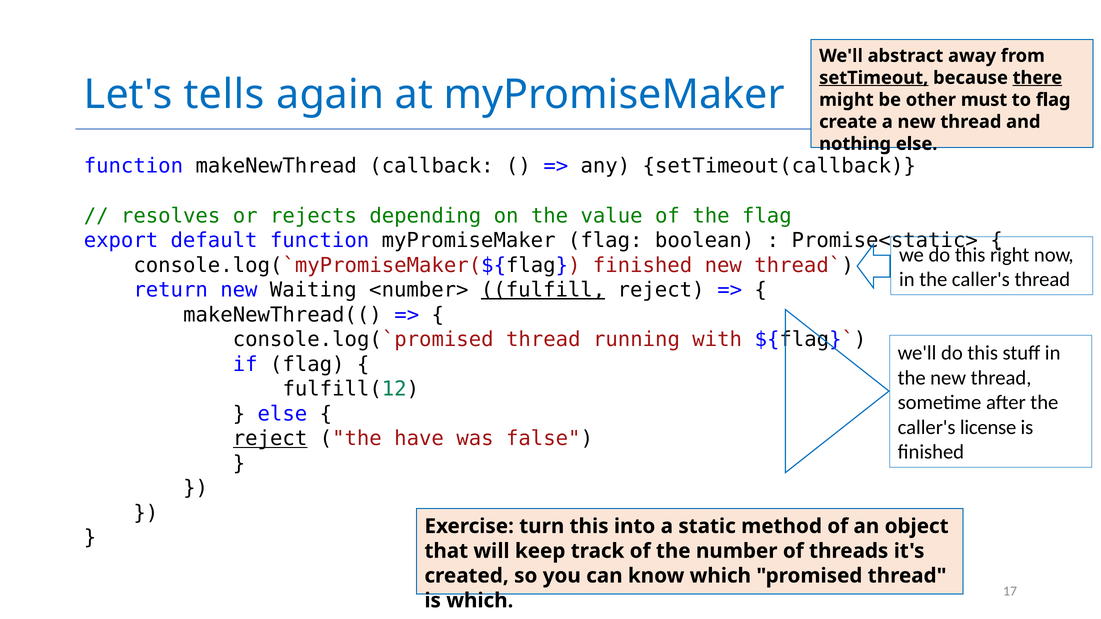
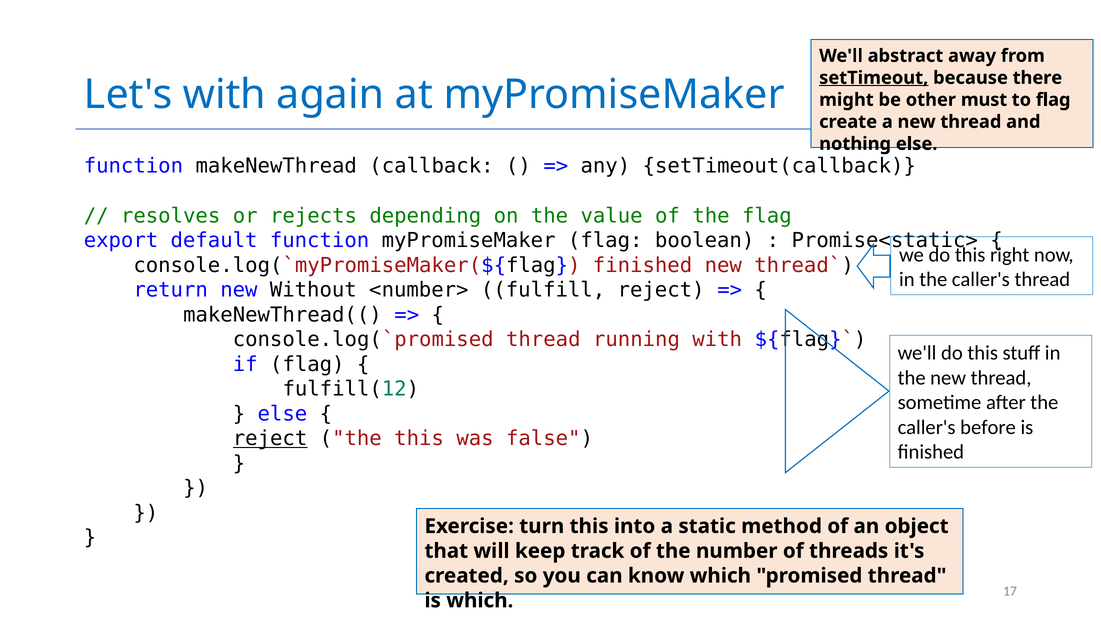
there underline: present -> none (1037, 78)
Let's tells: tells -> with (224, 95)
Waiting: Waiting -> Without (313, 290)
fulfill underline: present -> none (543, 290)
license: license -> before (988, 428)
the have: have -> this (419, 439)
